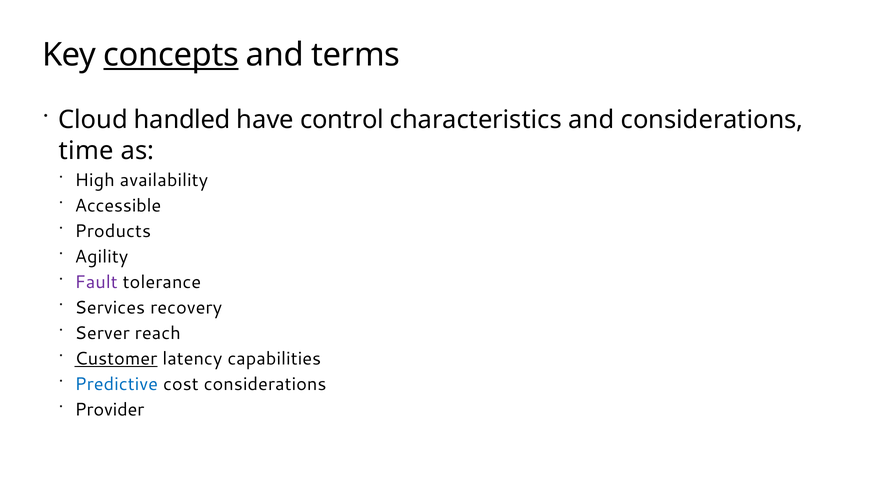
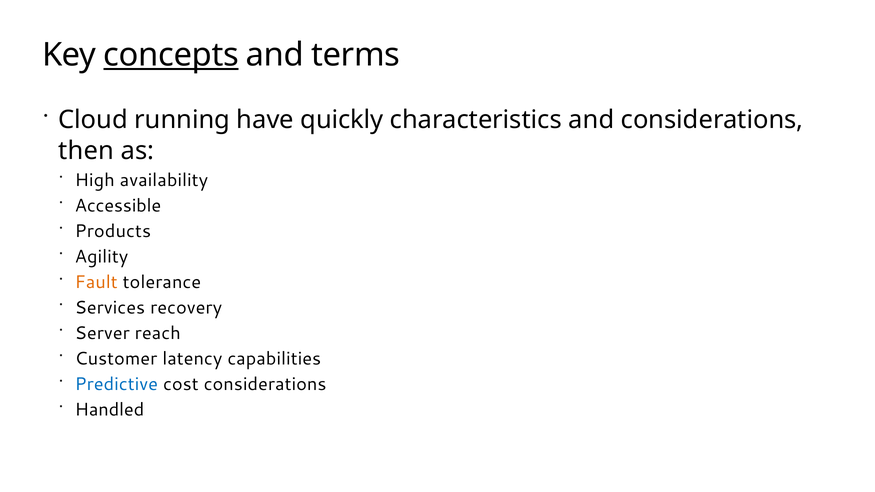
handled: handled -> running (182, 120)
control: control -> quickly (342, 120)
time: time -> then (86, 151)
Fault colour: purple -> orange (96, 282)
Customer underline: present -> none (116, 359)
Provider: Provider -> Handled (110, 410)
